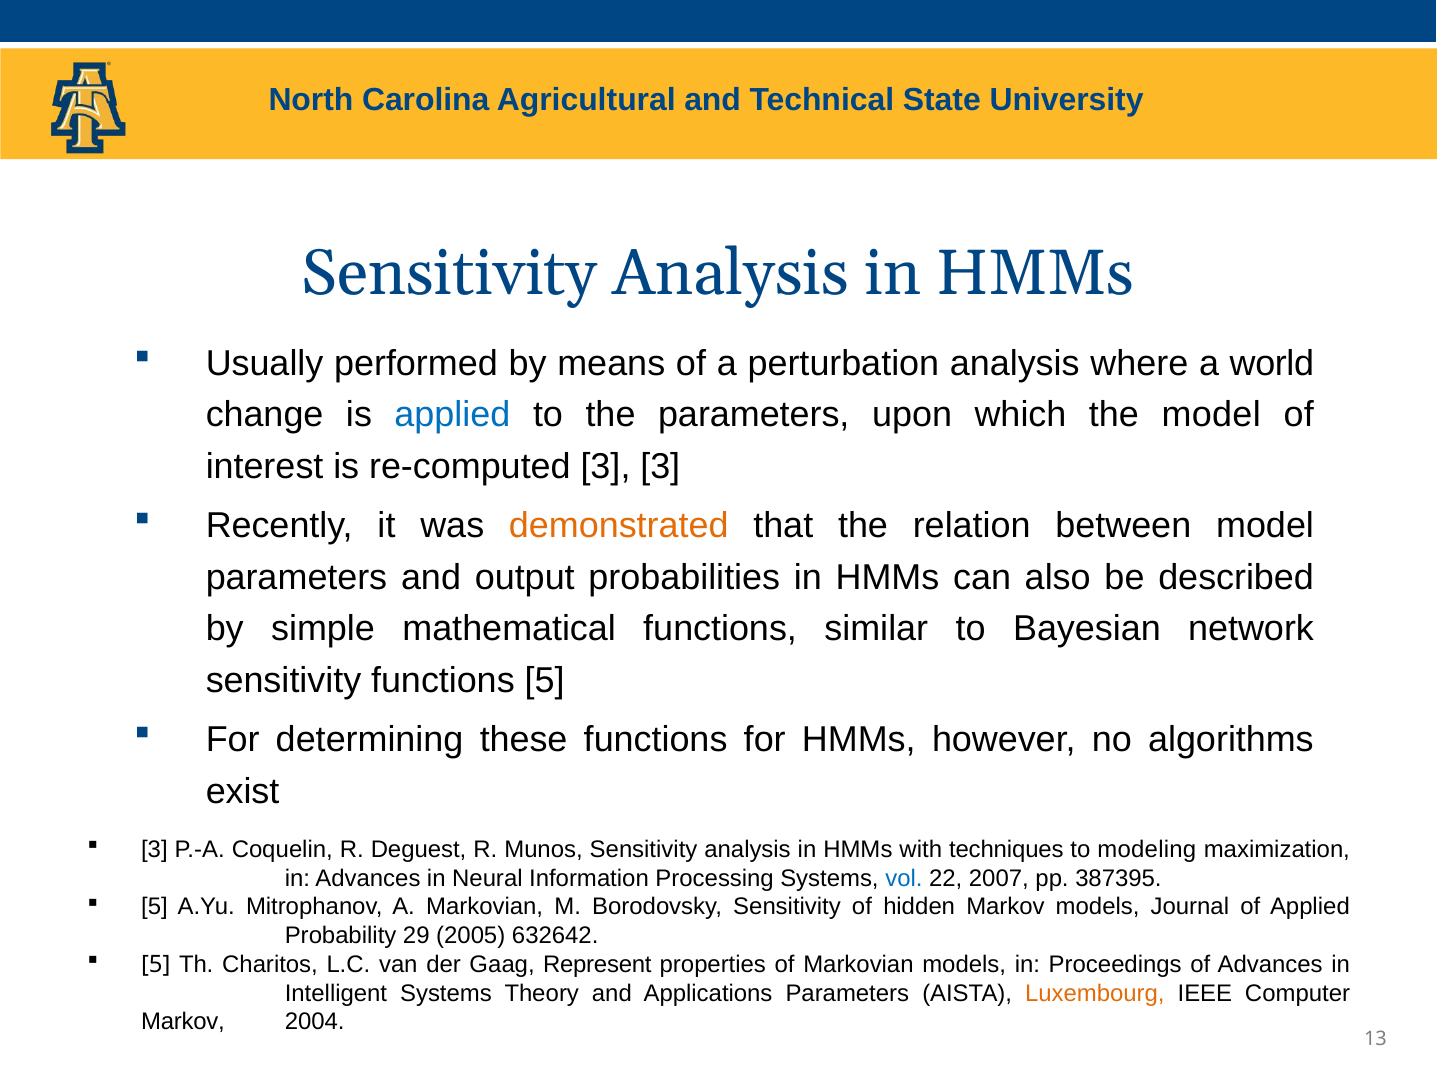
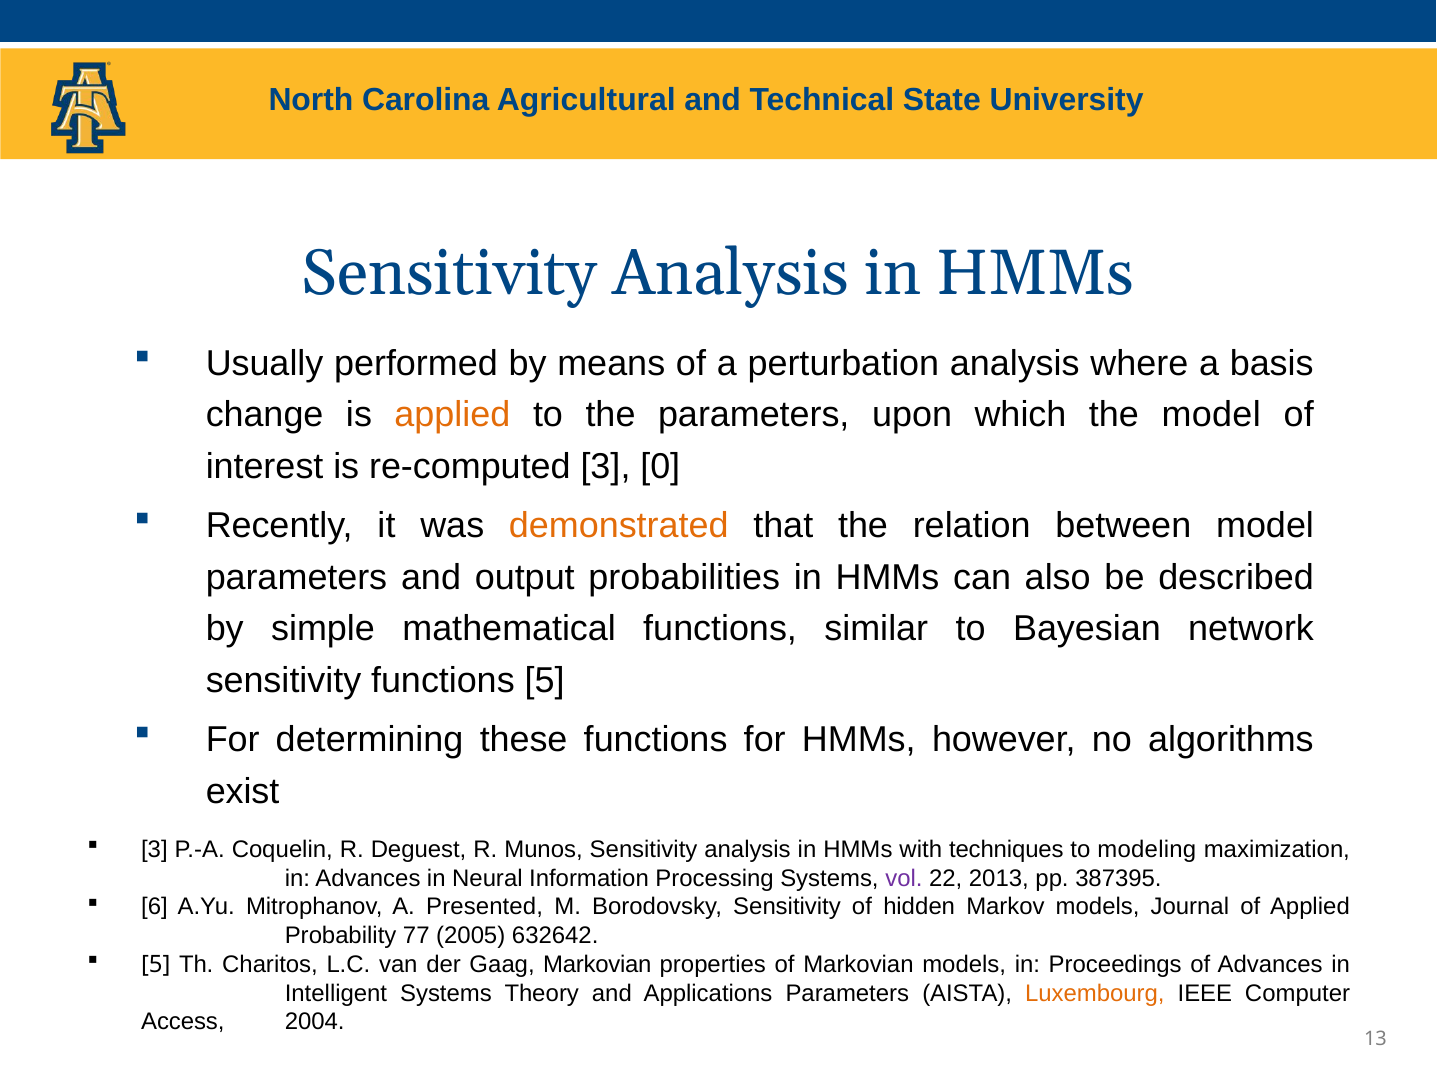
world: world -> basis (1272, 363)
applied colour: blue -> orange (452, 415)
3 3: 3 -> 0 (660, 467)
vol colour: blue -> purple (904, 878)
2007: 2007 -> 2013 (999, 878)
5: 5 -> 6 (154, 907)
A Markovian: Markovian -> Presented (485, 907)
29: 29 -> 77 (416, 936)
Gaag Represent: Represent -> Markovian (597, 964)
Markov: Markov -> Access (183, 1022)
